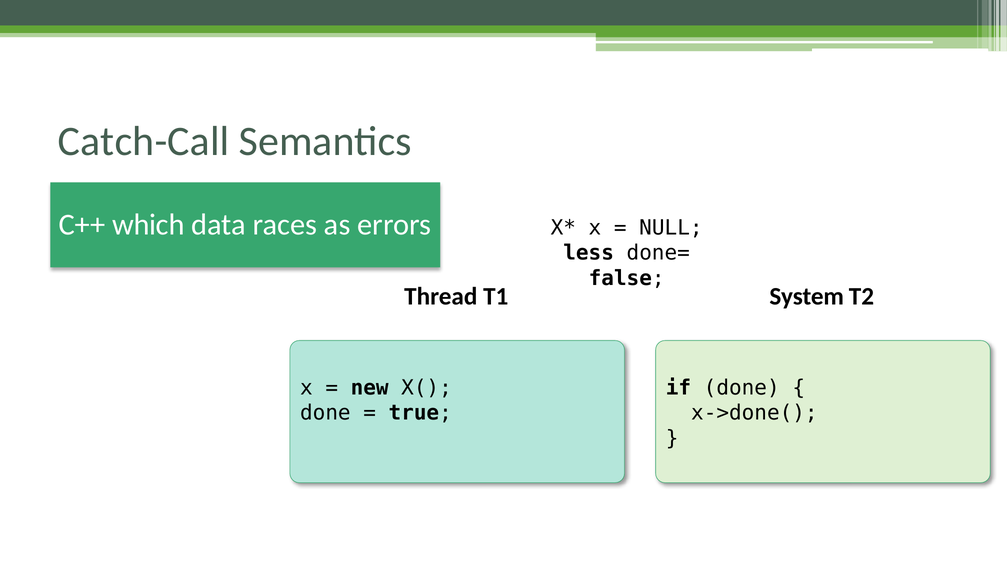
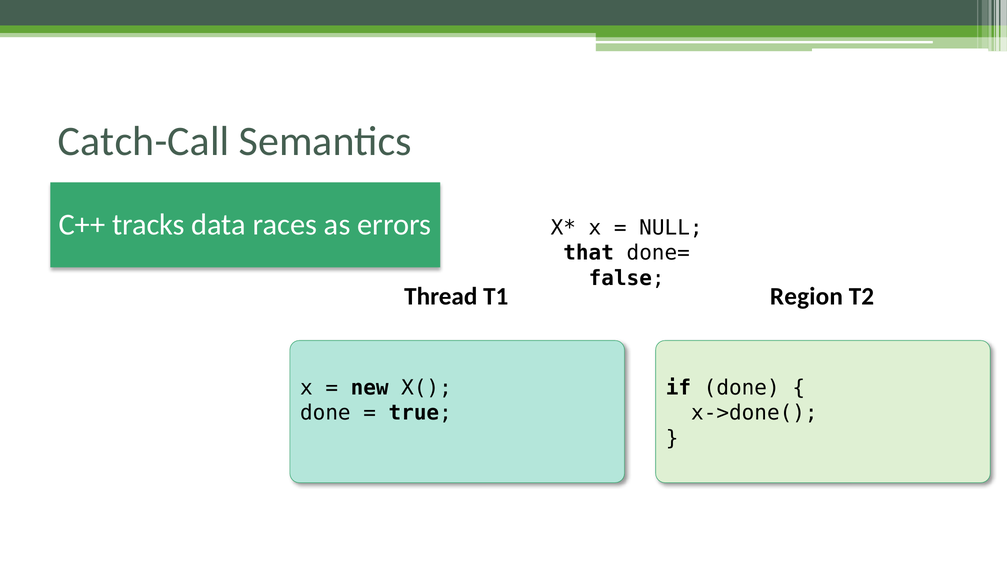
which: which -> tracks (148, 225)
less: less -> that (589, 253)
System: System -> Region (806, 297)
